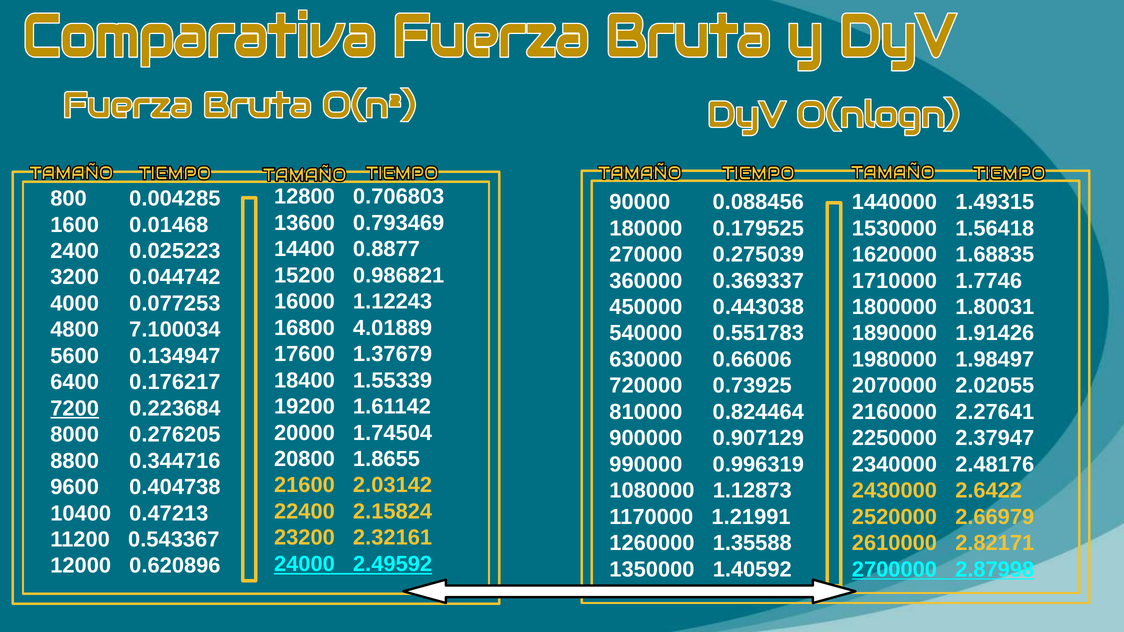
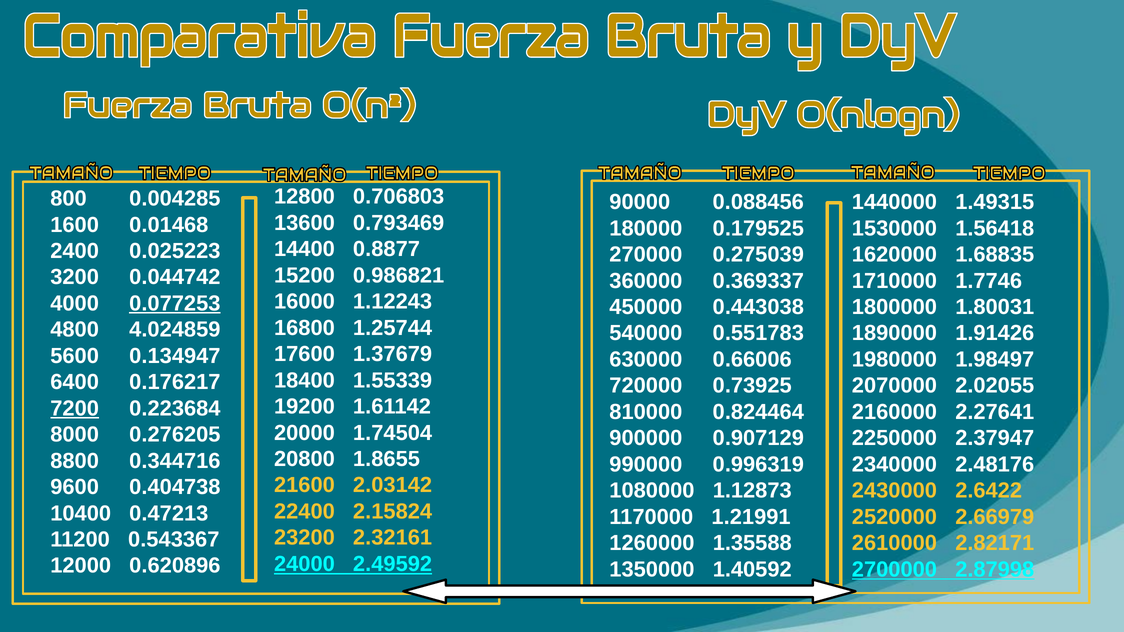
0.077253 underline: none -> present (175, 304)
4.01889: 4.01889 -> 1.25744 (393, 328)
7.100034: 7.100034 -> 4.024859 (175, 330)
